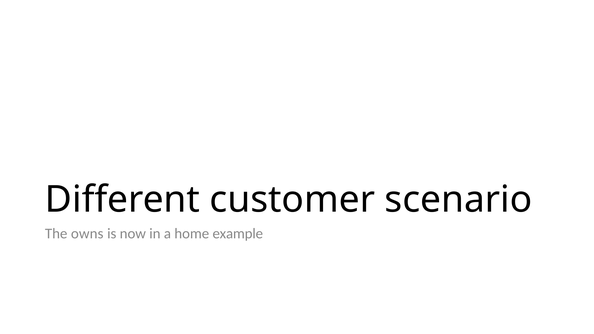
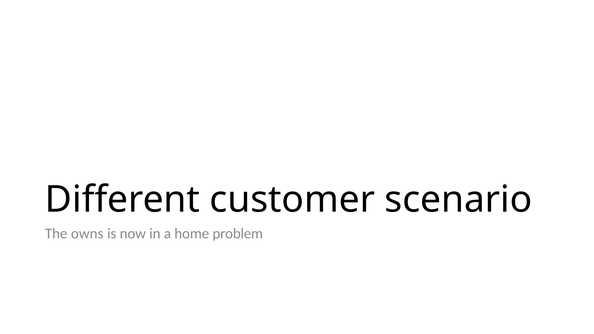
example: example -> problem (238, 234)
